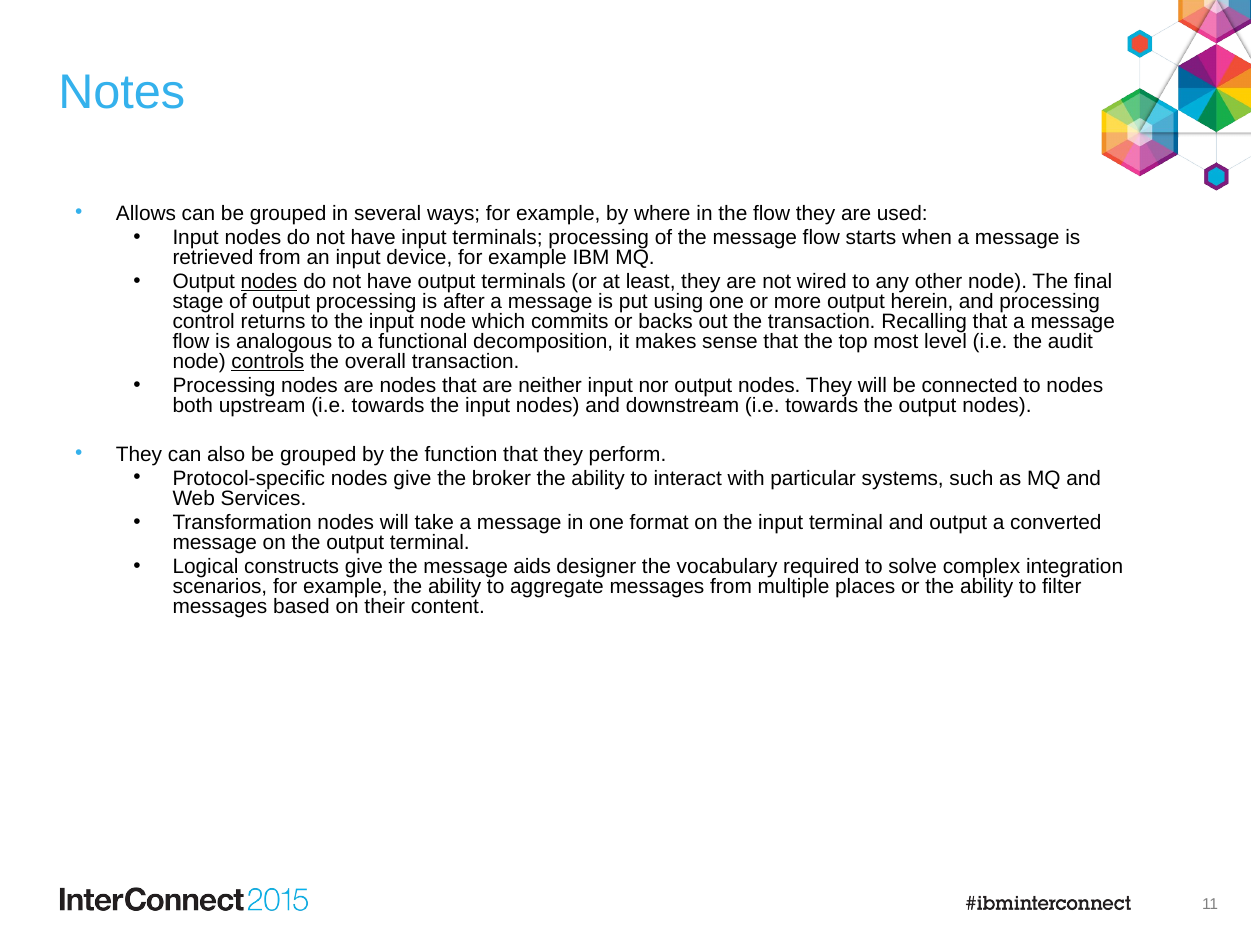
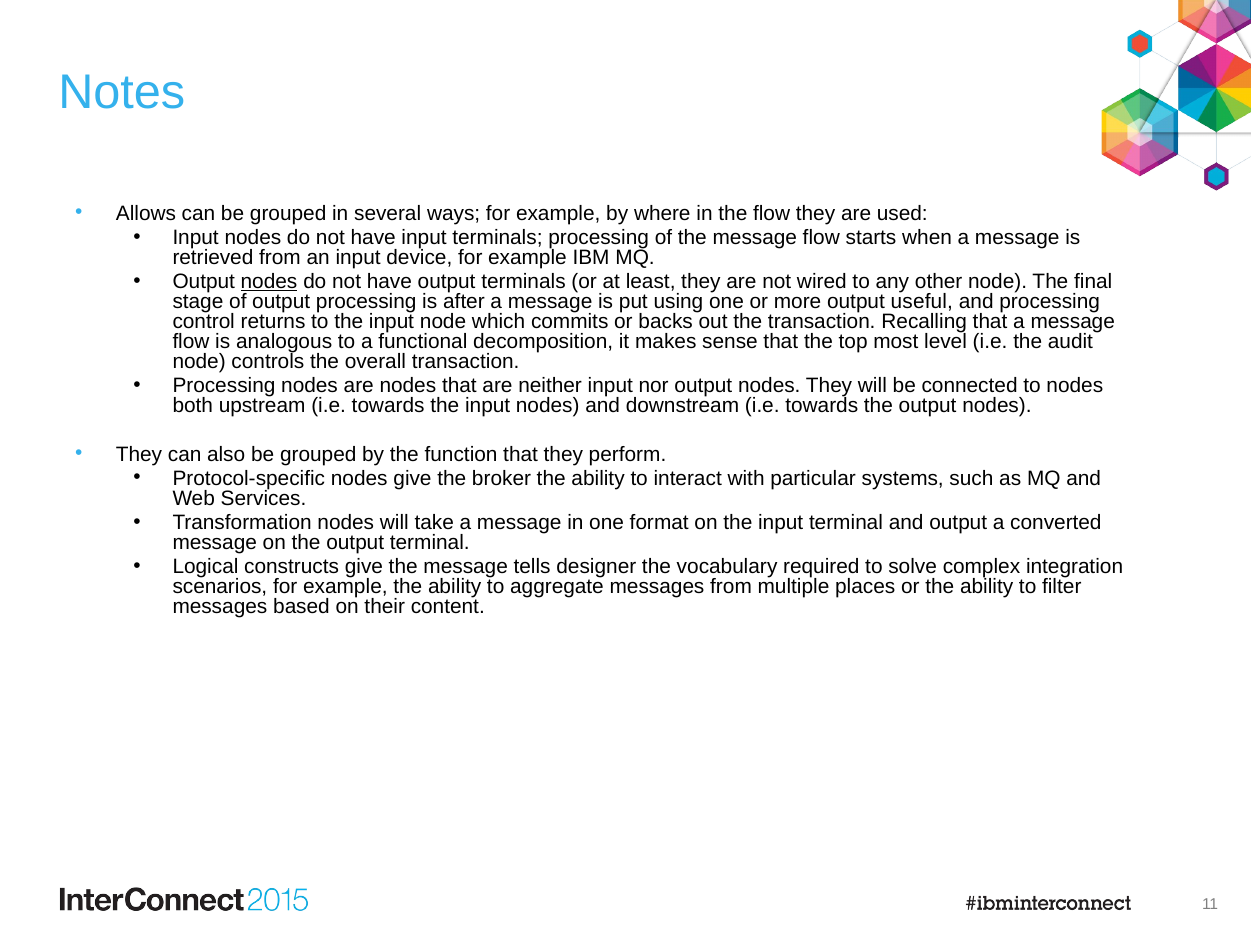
herein: herein -> useful (922, 302)
controls underline: present -> none (268, 362)
aids: aids -> tells (532, 567)
